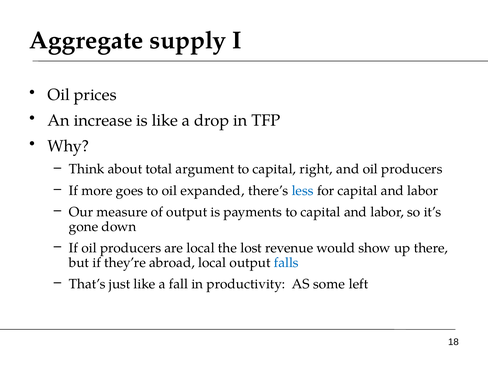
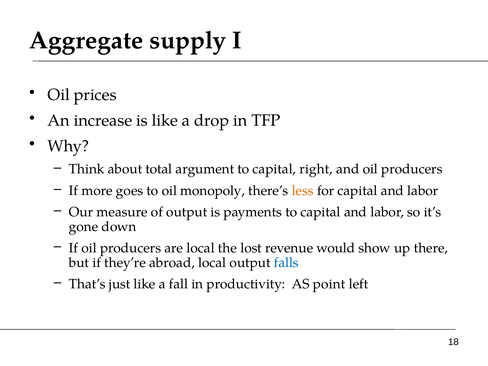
expanded: expanded -> monopoly (213, 191)
less colour: blue -> orange (303, 191)
some: some -> point (329, 284)
